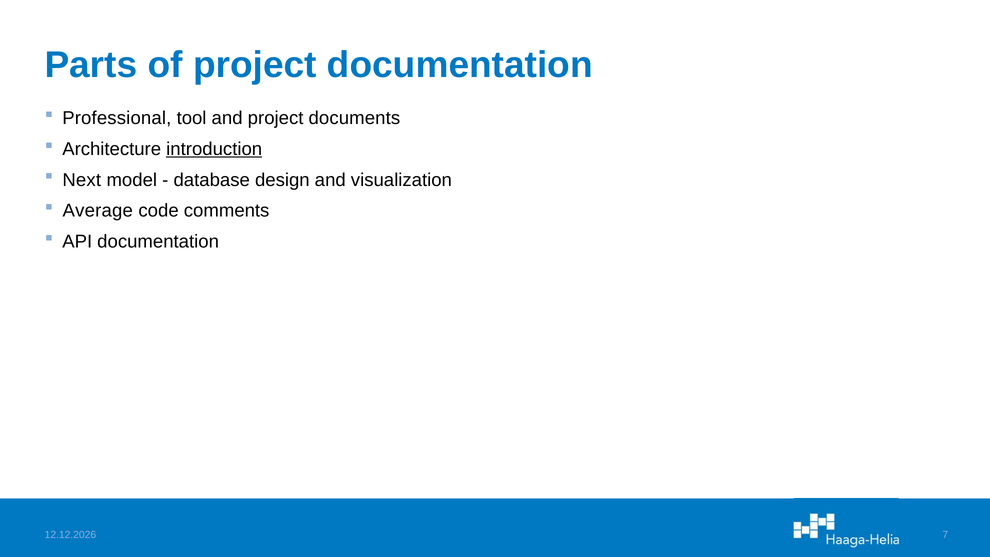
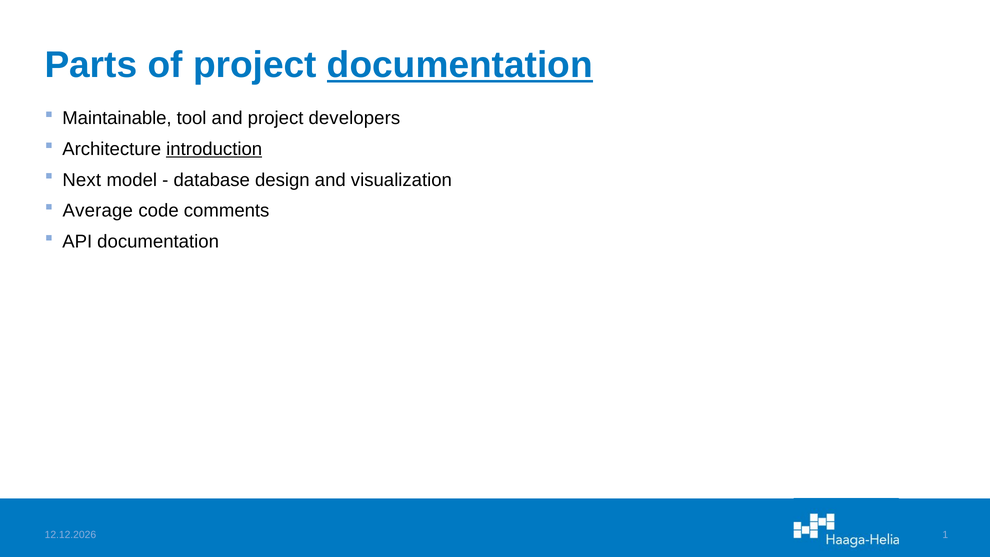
documentation underline: none -> present (460, 65)
Professional: Professional -> Maintainable (117, 118)
documents: documents -> developers (354, 118)
7: 7 -> 1 (945, 535)
